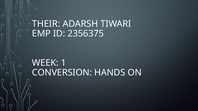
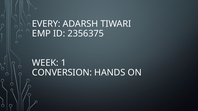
THEIR: THEIR -> EVERY (46, 24)
